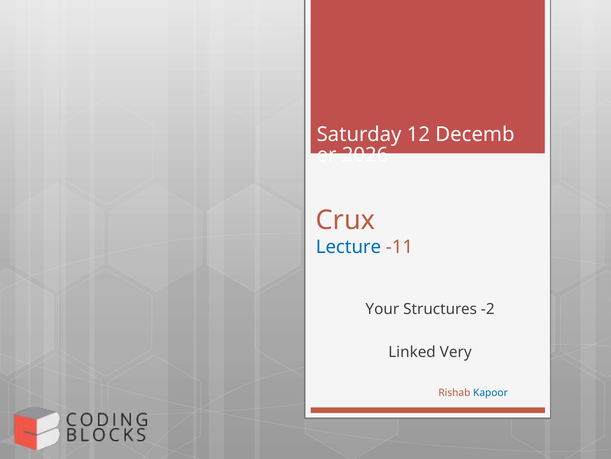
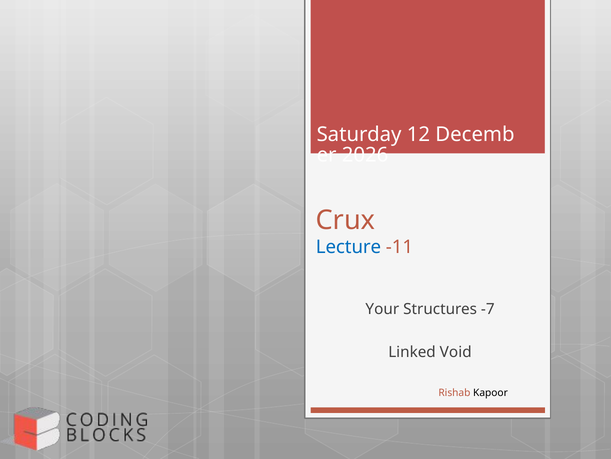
-2: -2 -> -7 (488, 309)
Very: Very -> Void (456, 351)
Kapoor colour: blue -> black (490, 392)
